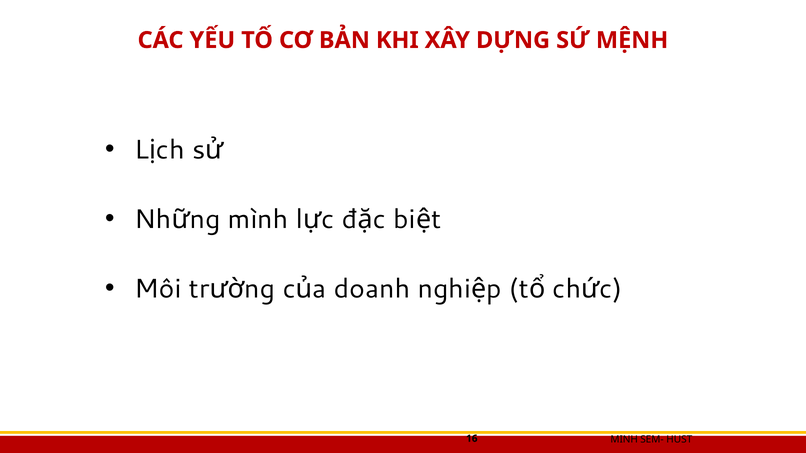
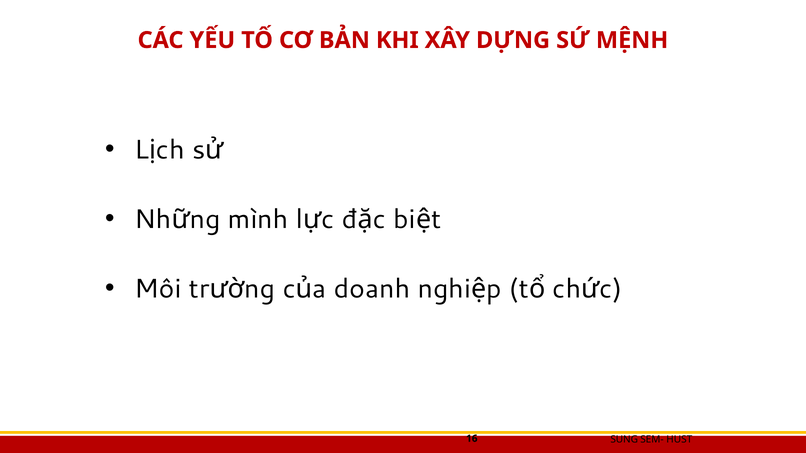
MINH: MINH -> SUNG (624, 440)
